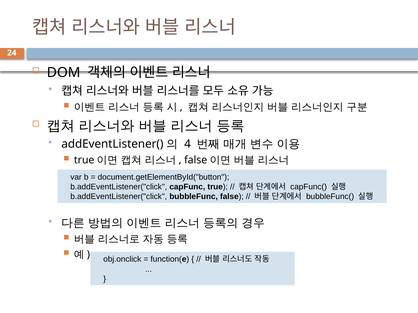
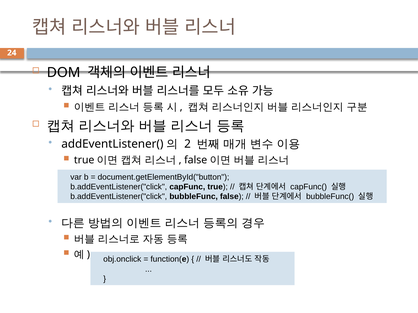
4: 4 -> 2 (188, 144)
